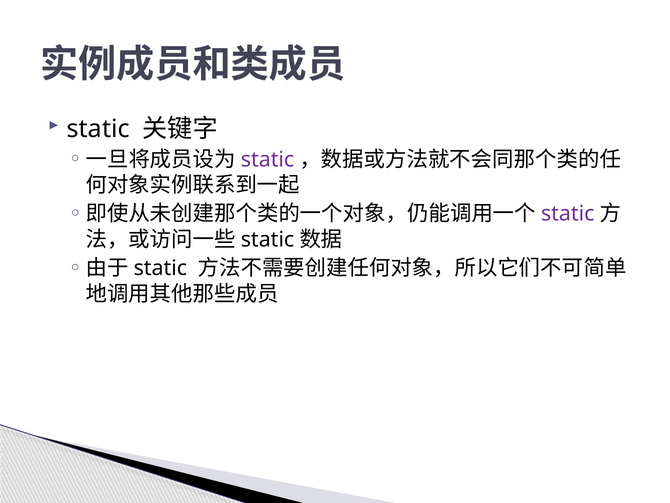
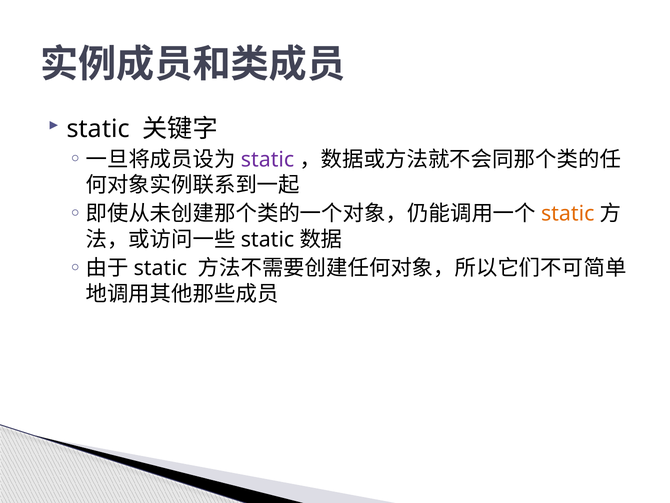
static colour: purple -> orange (568, 214)
